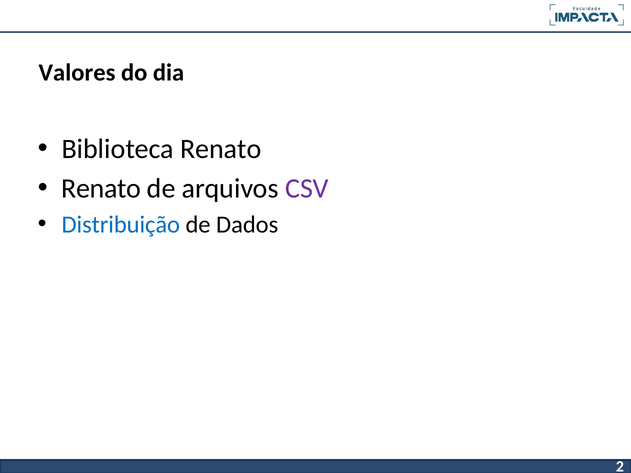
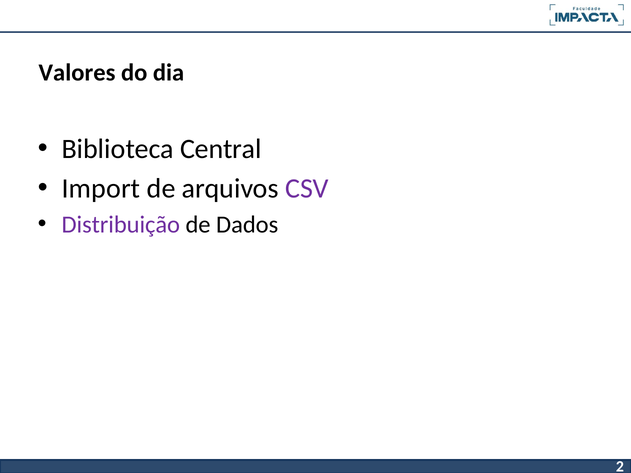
Biblioteca Renato: Renato -> Central (221, 149)
Renato: Renato -> Import (101, 189)
Distribuição colour: blue -> purple (121, 225)
